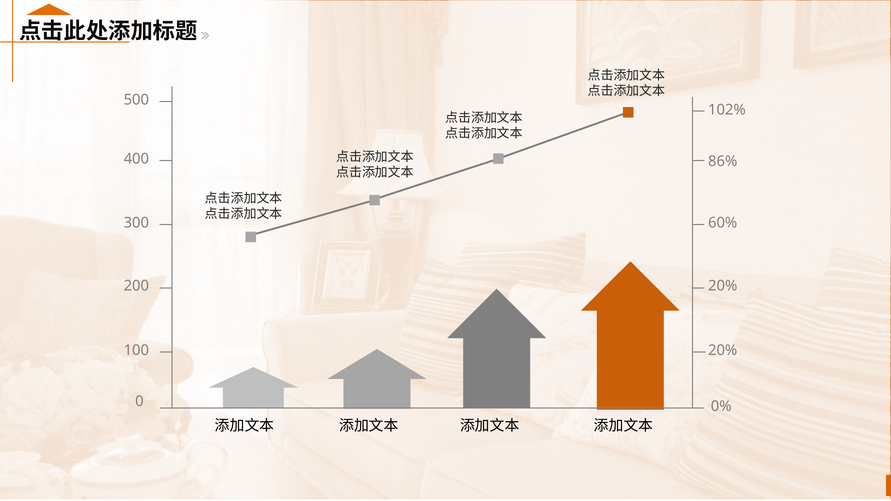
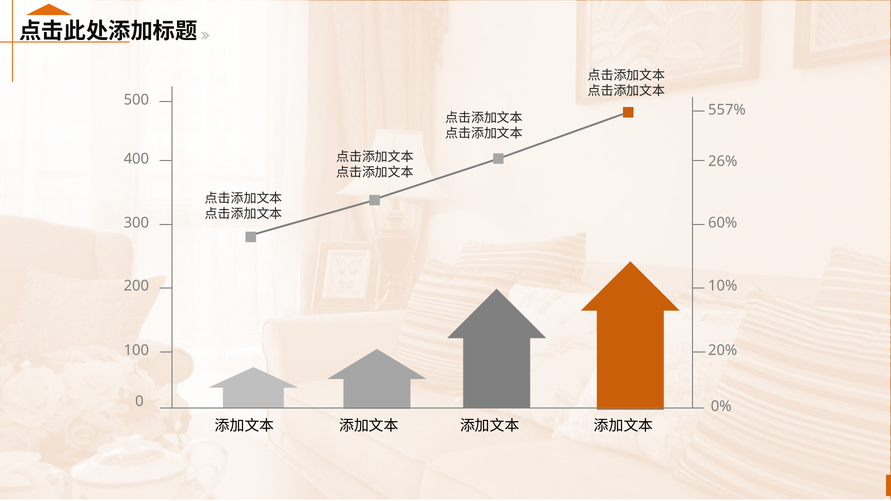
102%: 102% -> 557% (727, 110)
86%: 86% -> 26% (723, 162)
20%: 20% -> 10% (723, 286)
